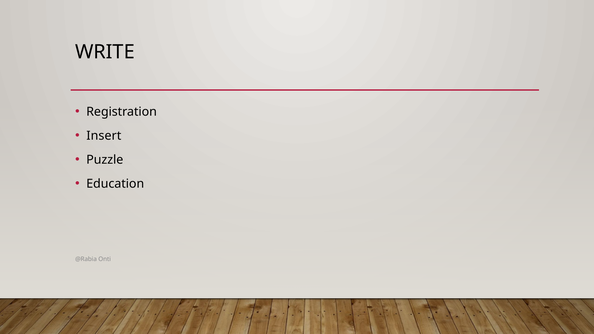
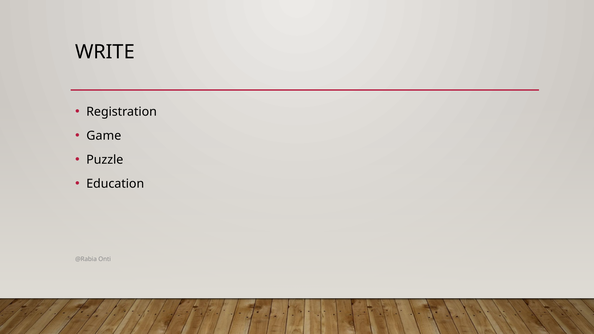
Insert: Insert -> Game (104, 136)
